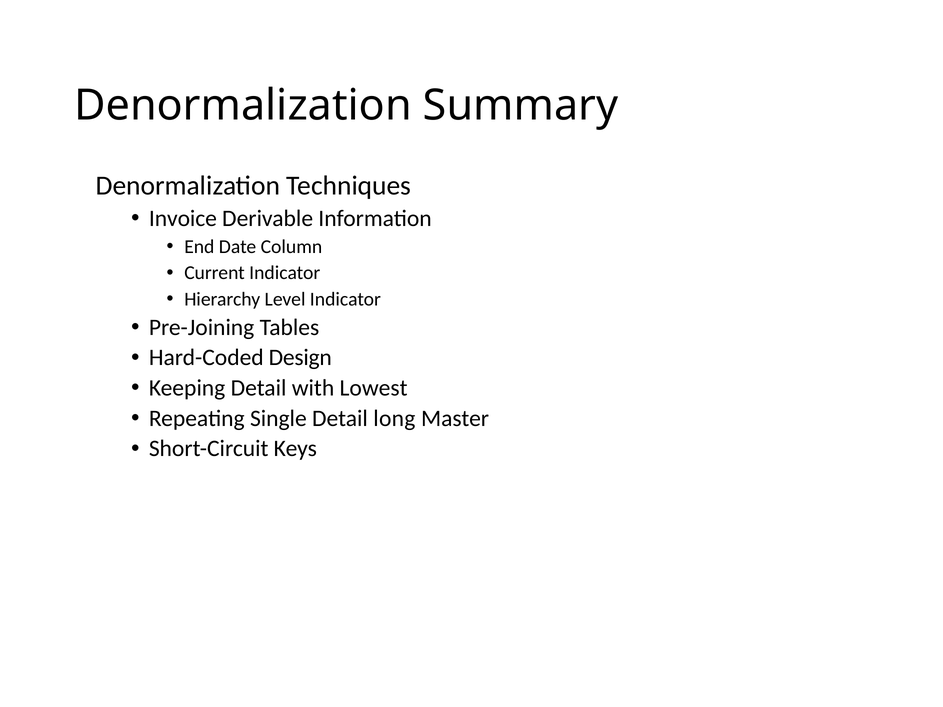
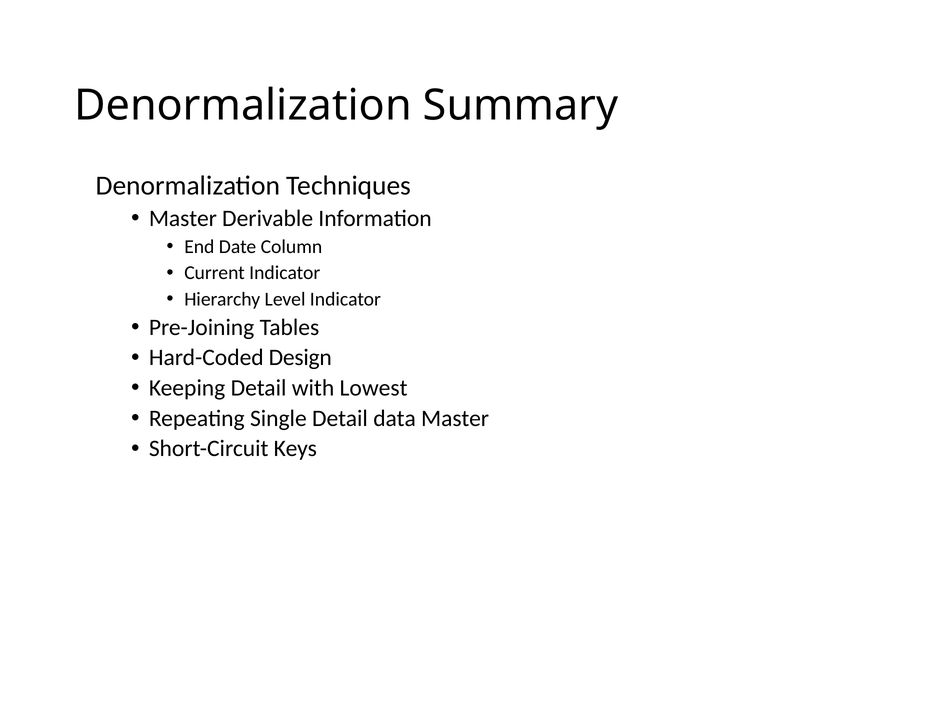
Invoice: Invoice -> Master (183, 219)
long: long -> data (395, 419)
